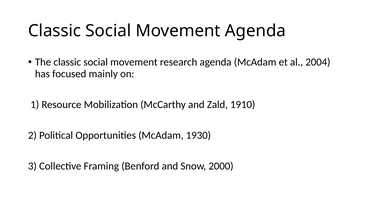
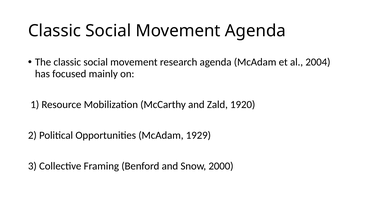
1910: 1910 -> 1920 (243, 105)
1930: 1930 -> 1929 (198, 135)
